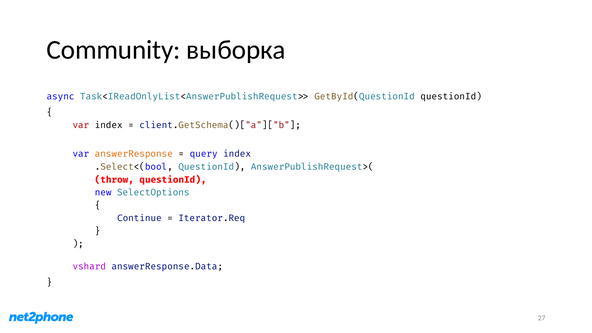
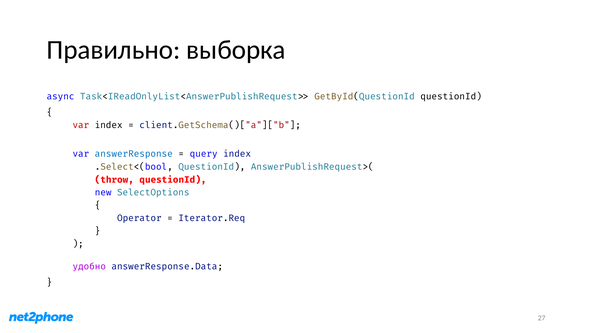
Community: Community -> Правильно (113, 50)
answerResponse colour: orange -> blue (134, 154)
Continue: Continue -> Operator (139, 218)
vshard: vshard -> удобно (89, 267)
